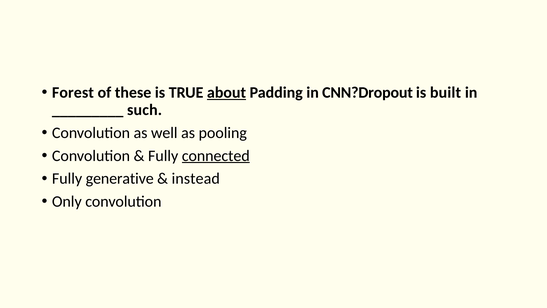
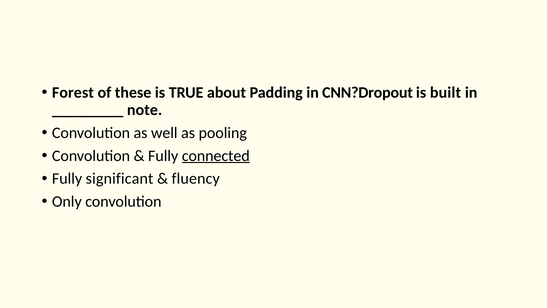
about underline: present -> none (227, 92)
such: such -> note (145, 110)
generative: generative -> significant (120, 179)
instead: instead -> fluency (196, 179)
